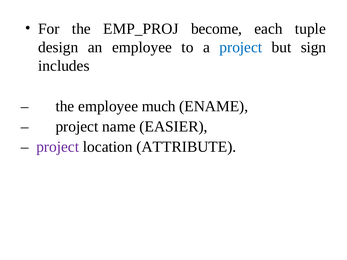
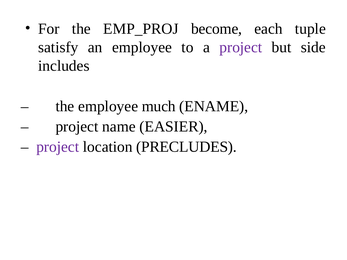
design: design -> satisfy (58, 47)
project colour: blue -> purple (241, 47)
sign: sign -> side (313, 47)
ATTRIBUTE: ATTRIBUTE -> PRECLUDES (186, 147)
